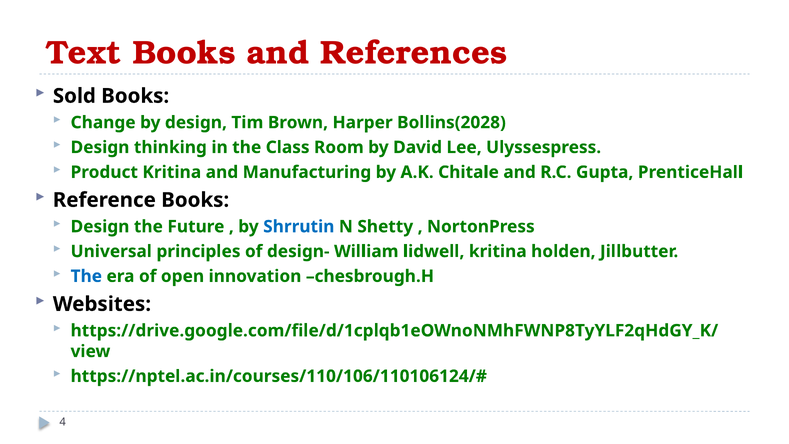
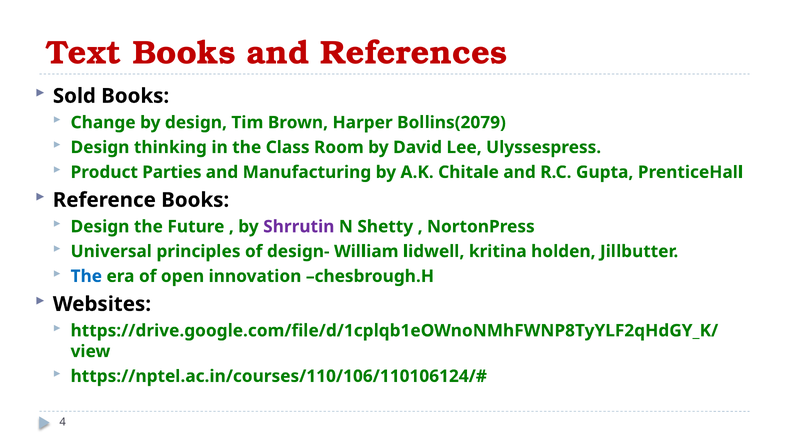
Bollins(2028: Bollins(2028 -> Bollins(2079 (451, 122)
Product Kritina: Kritina -> Parties (172, 172)
Shrrutin colour: blue -> purple (299, 227)
